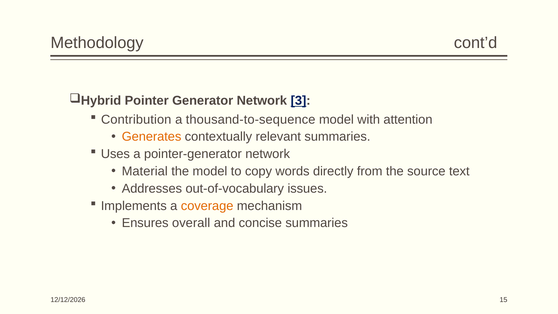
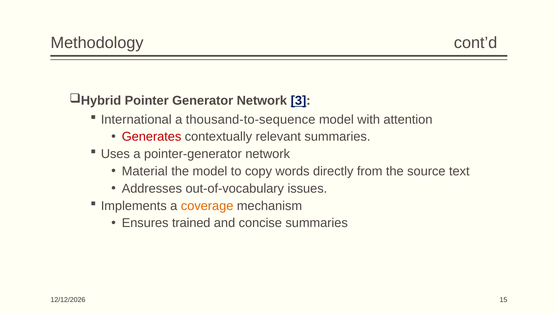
Contribution: Contribution -> International (136, 119)
Generates colour: orange -> red (152, 137)
overall: overall -> trained (191, 223)
